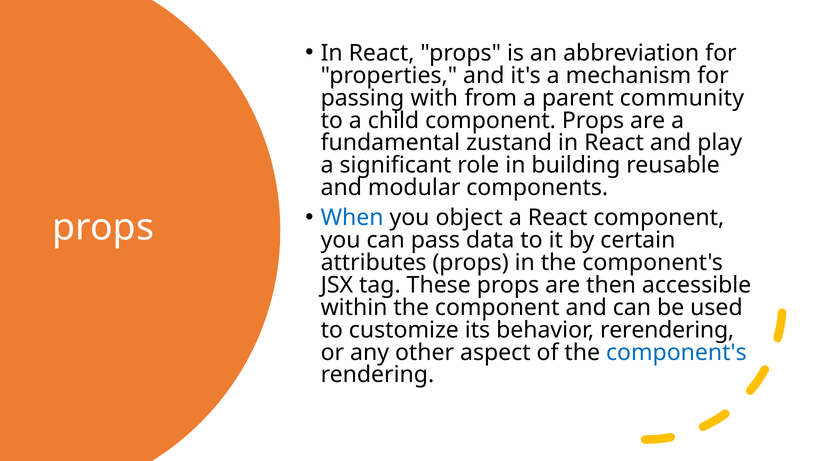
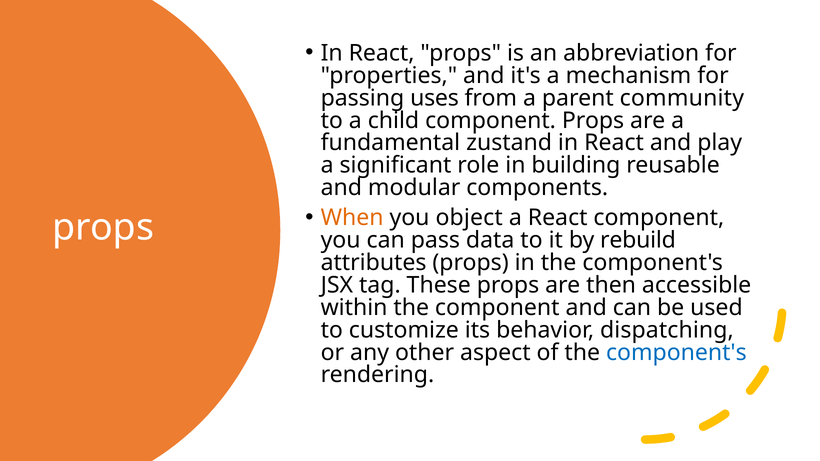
with: with -> uses (434, 98)
When colour: blue -> orange (352, 218)
certain: certain -> rebuild (638, 240)
rerendering: rerendering -> dispatching (667, 330)
